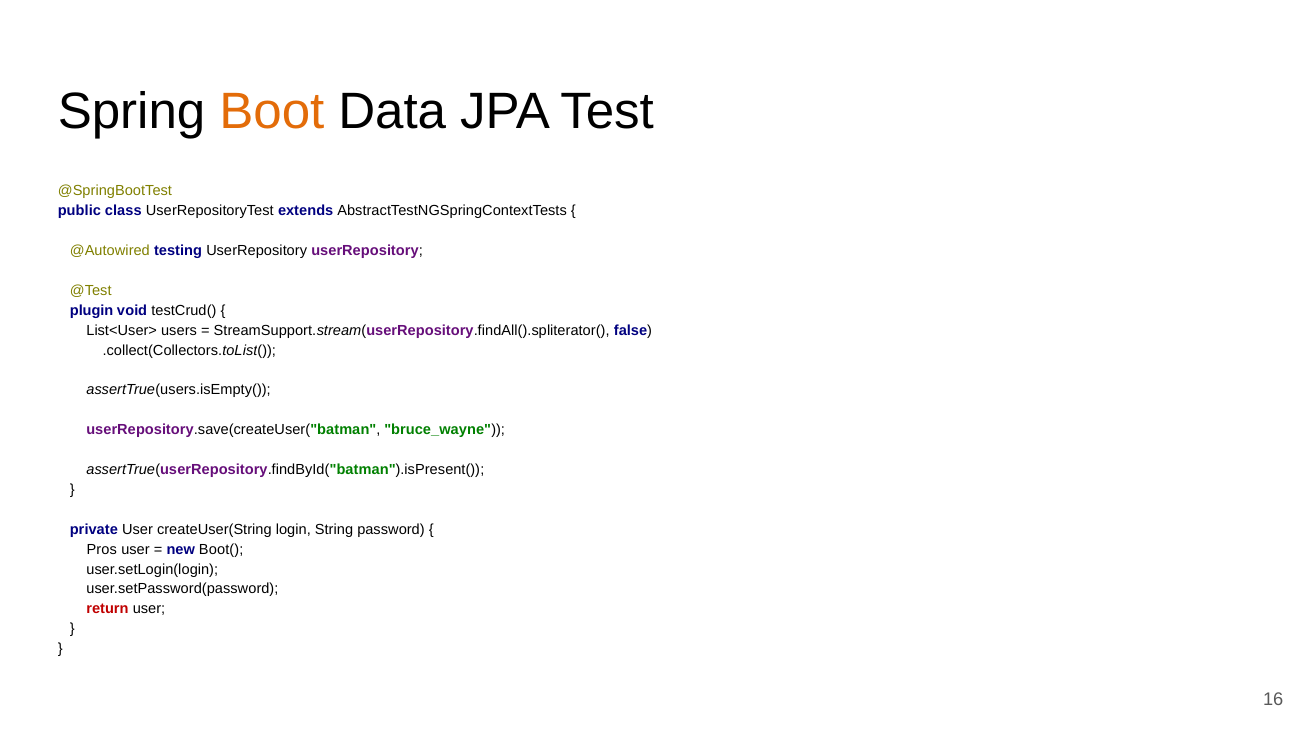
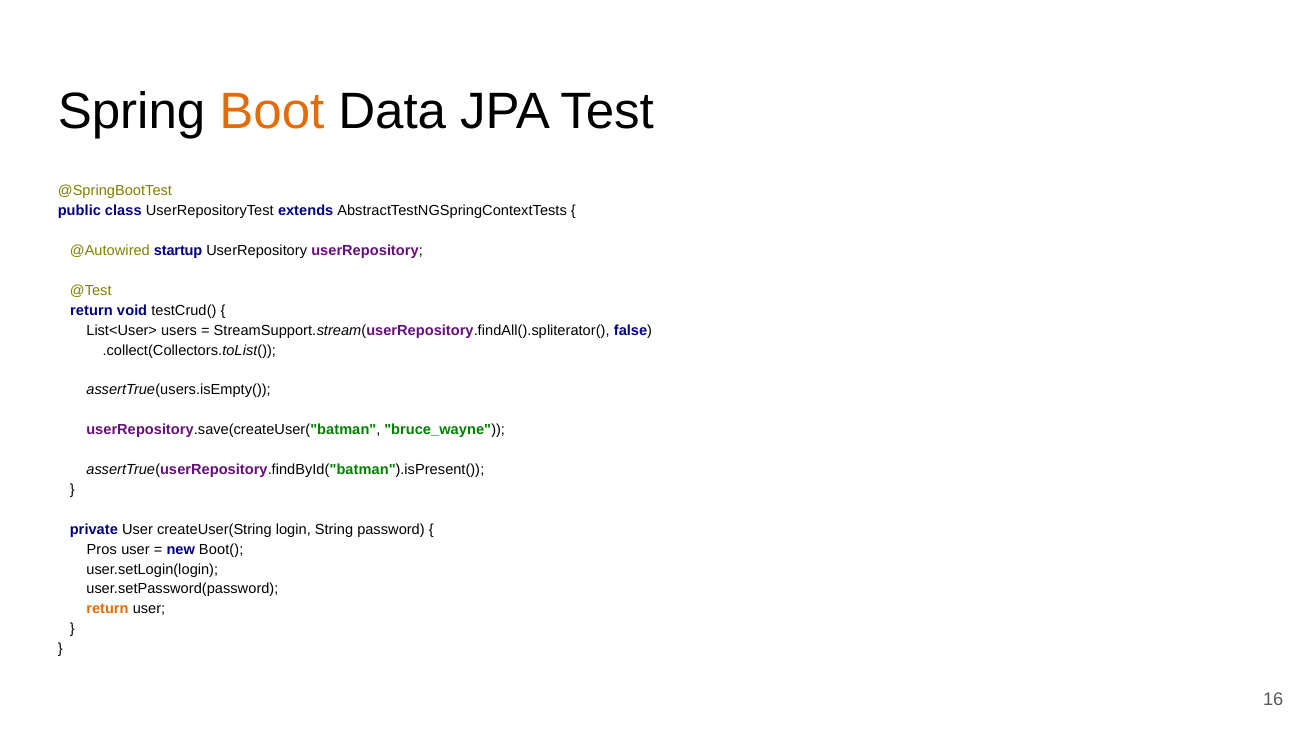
testing: testing -> startup (178, 251)
plugin: plugin -> return (91, 310)
return colour: red -> orange (107, 609)
